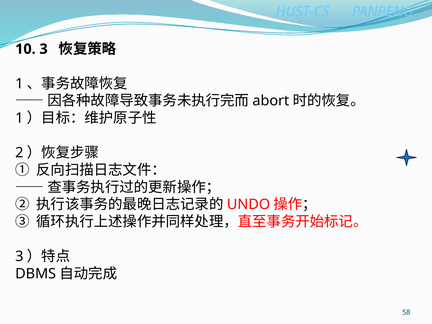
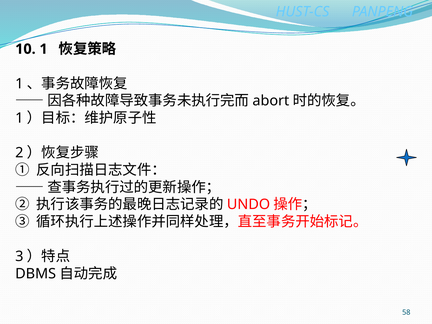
10 3: 3 -> 1 (44, 49)
